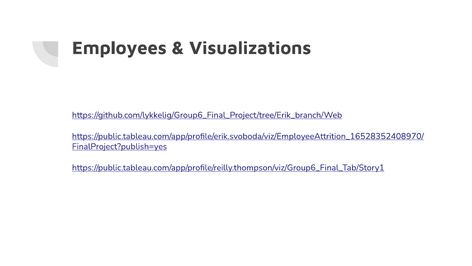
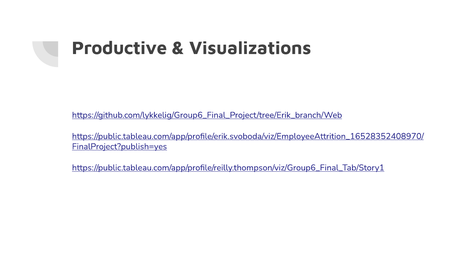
Employees: Employees -> Productive (119, 48)
